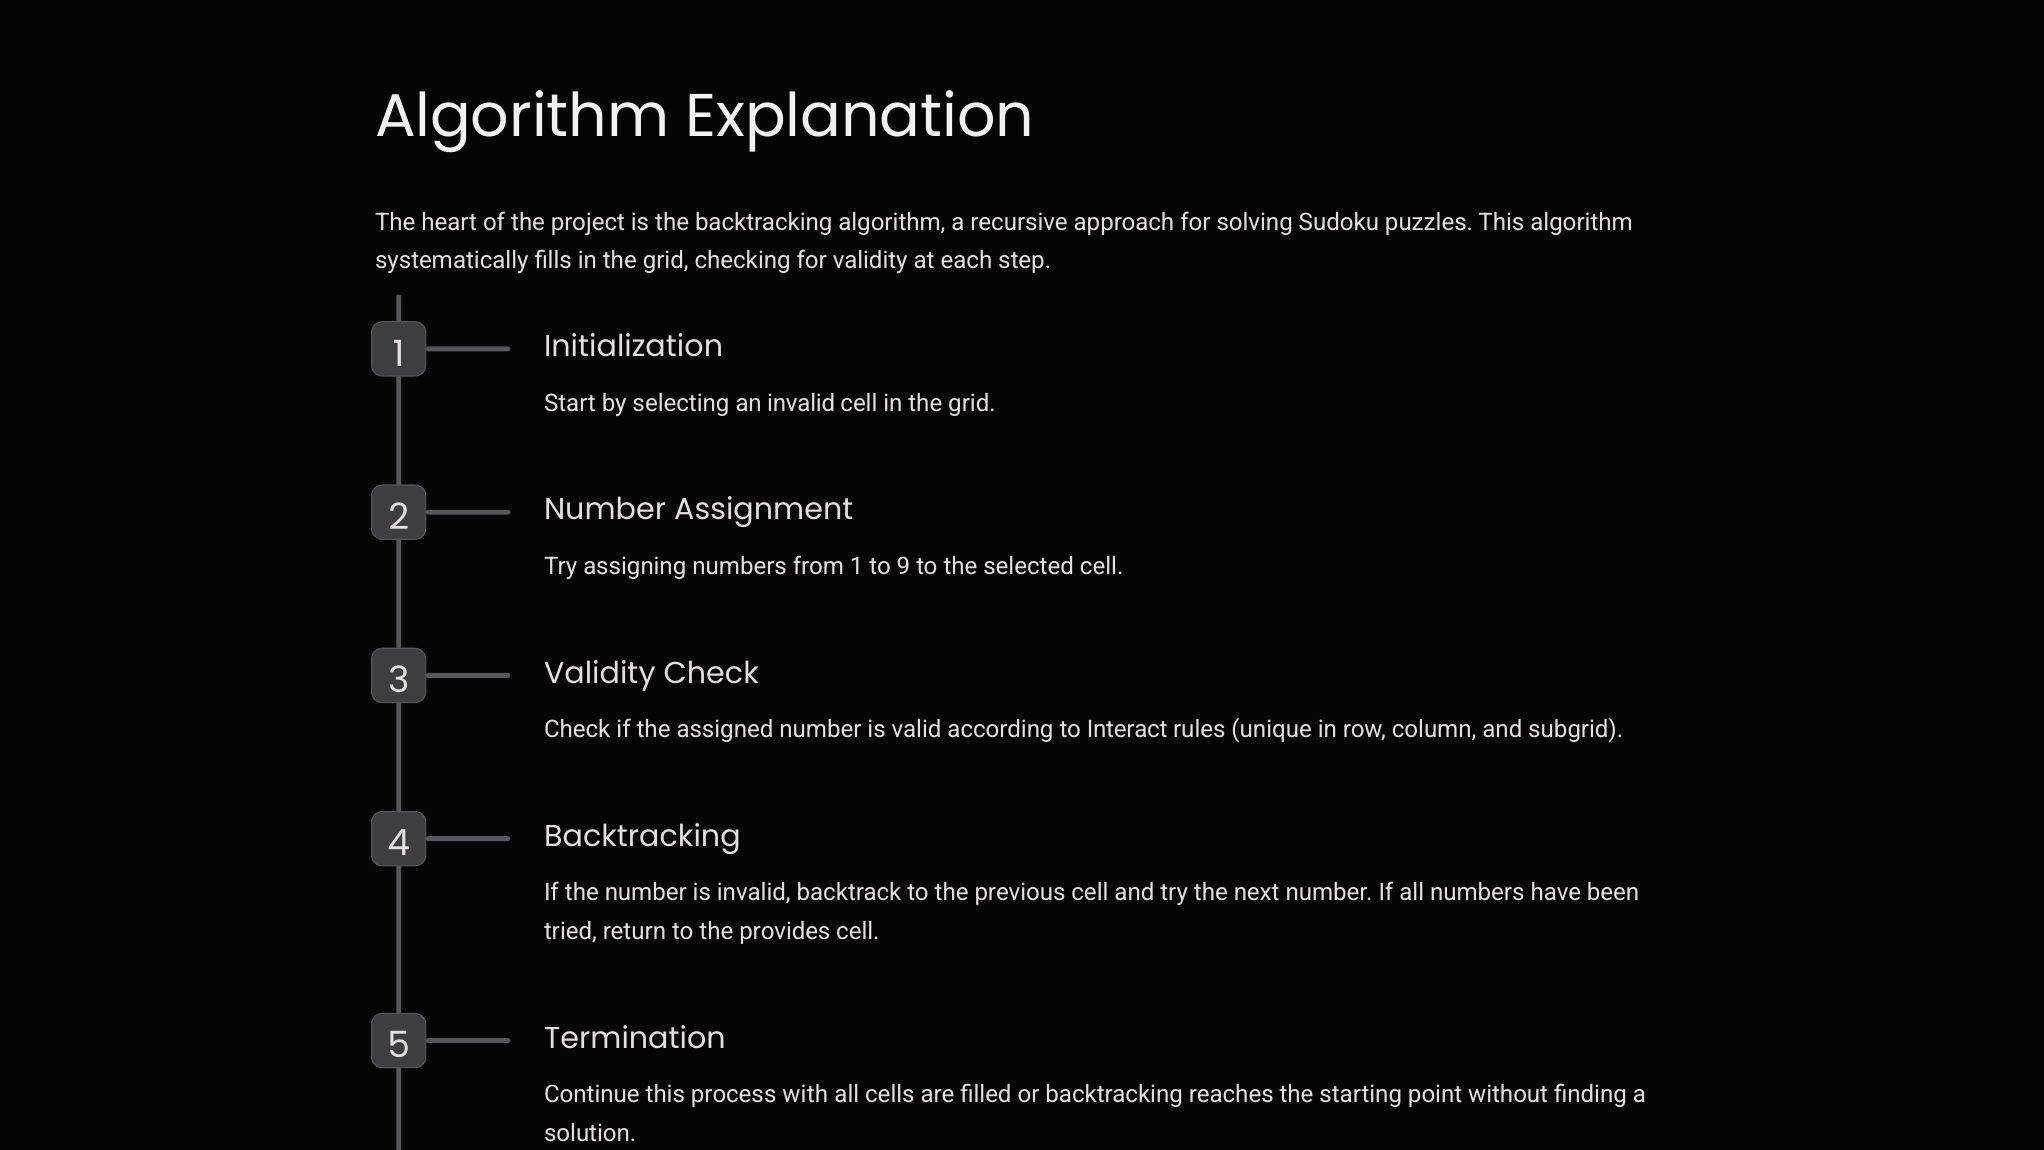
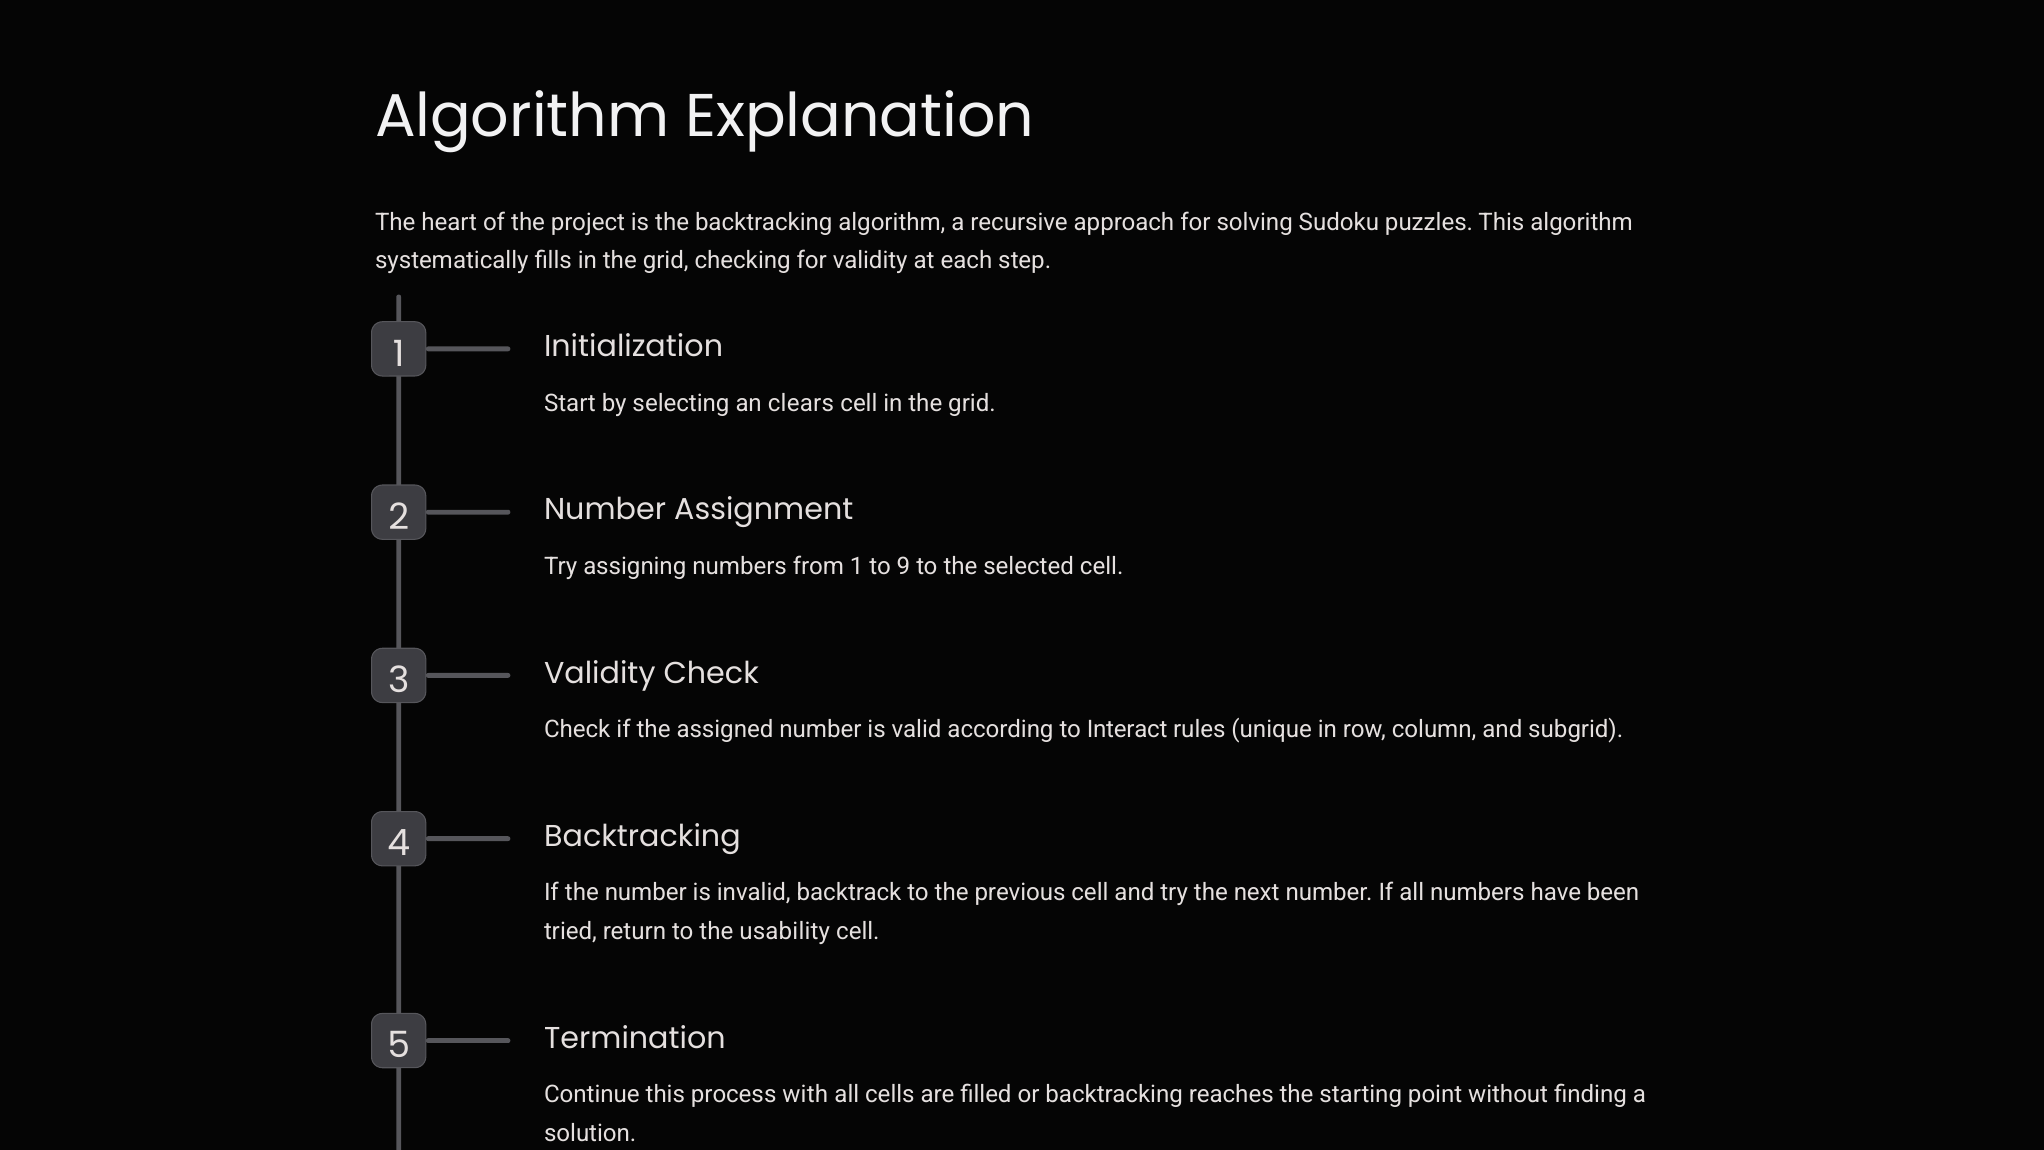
an invalid: invalid -> clears (801, 403)
provides: provides -> usability (785, 931)
